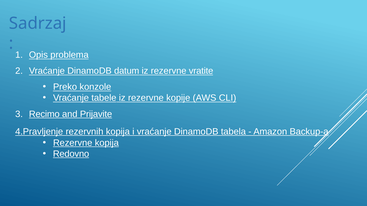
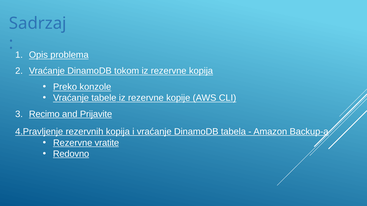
datum: datum -> tokom (127, 71)
rezervne vratite: vratite -> kopija (201, 71)
Rezervne kopija: kopija -> vratite (107, 143)
